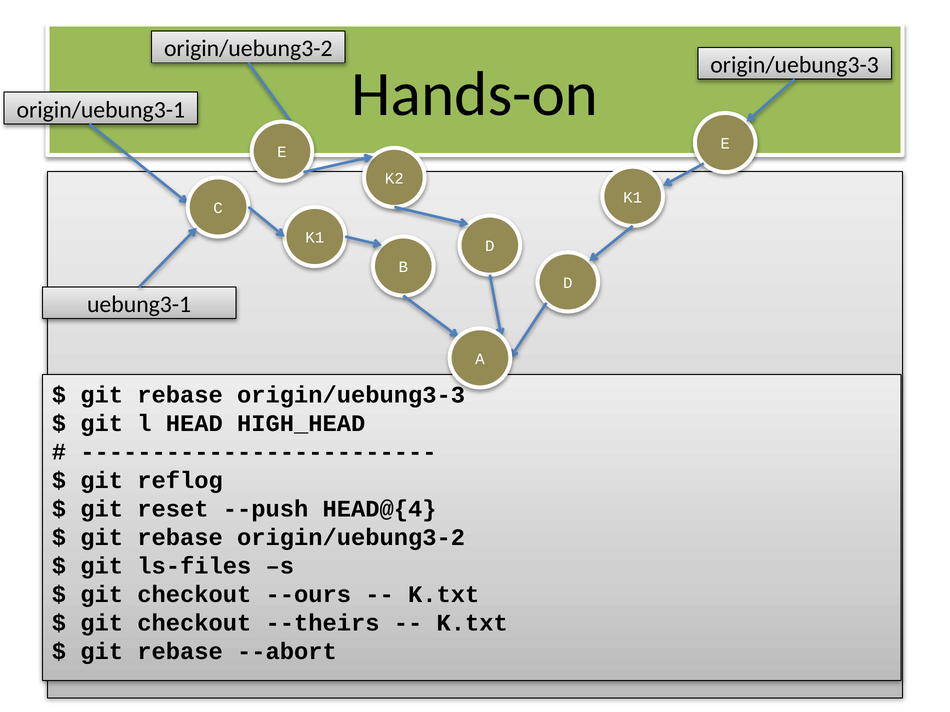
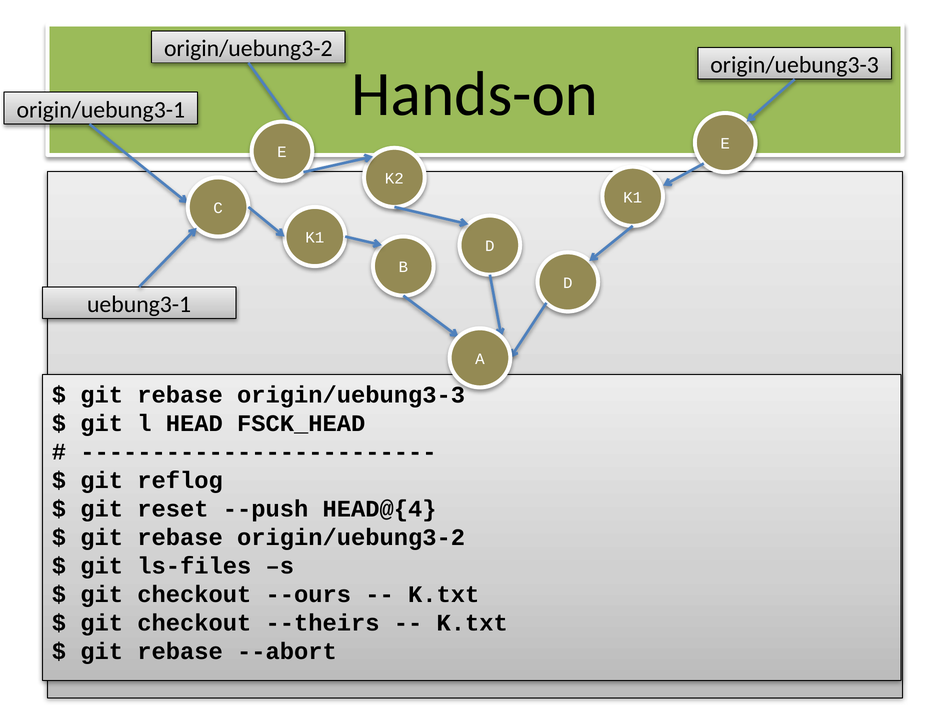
HIGH_HEAD: HIGH_HEAD -> FSCK_HEAD (301, 424)
